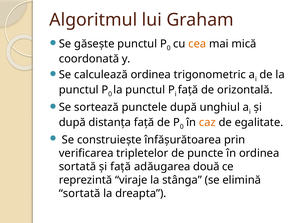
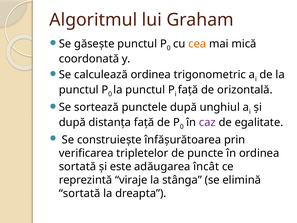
caz colour: orange -> purple (207, 122)
și față: față -> este (121, 166)
două: două -> încât (206, 166)
